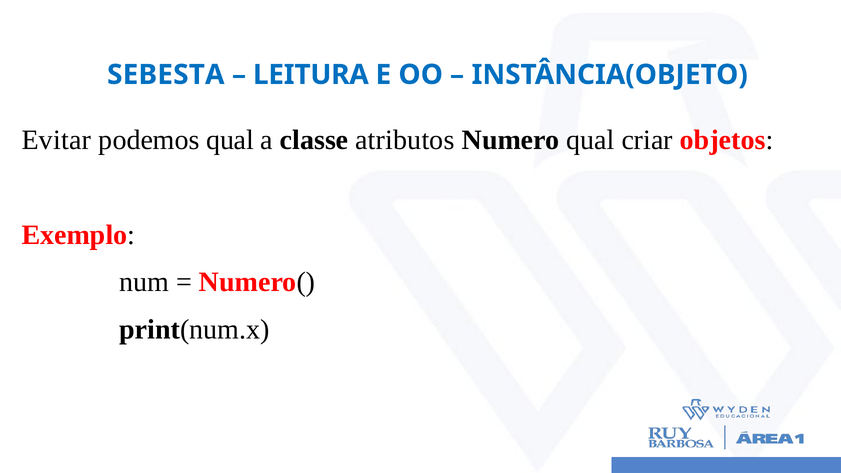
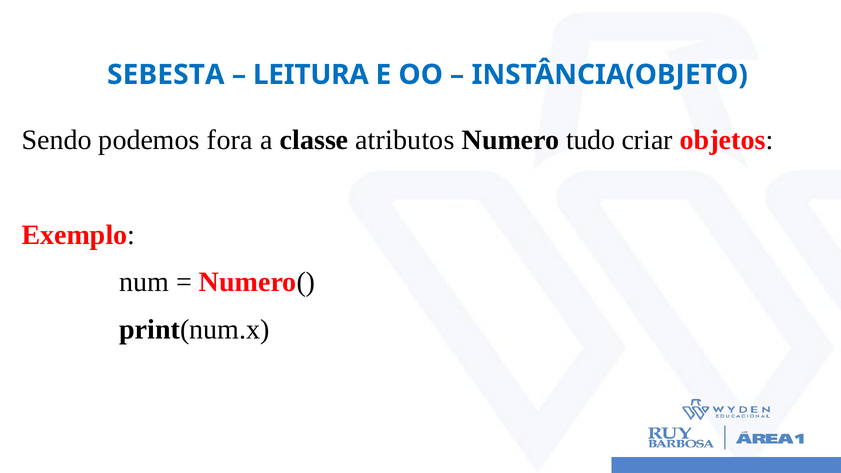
Evitar: Evitar -> Sendo (57, 140)
podemos qual: qual -> fora (230, 140)
Numero qual: qual -> tudo (591, 140)
